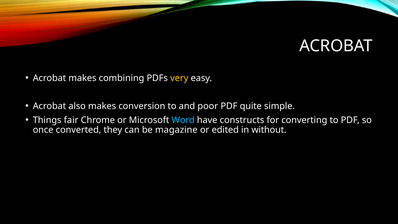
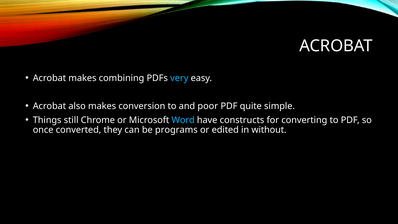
very colour: yellow -> light blue (179, 78)
fair: fair -> still (71, 120)
magazine: magazine -> programs (176, 130)
